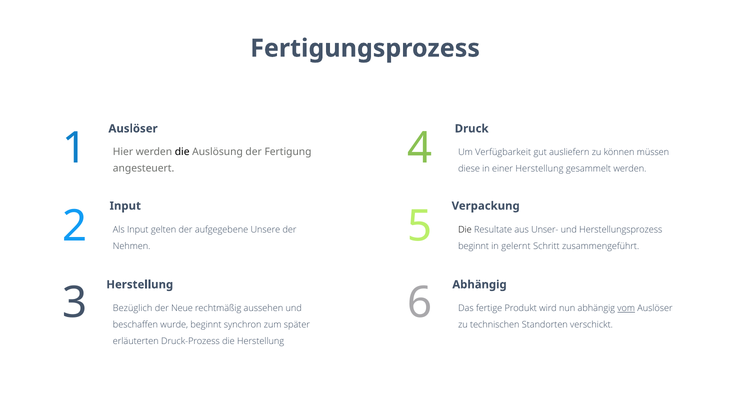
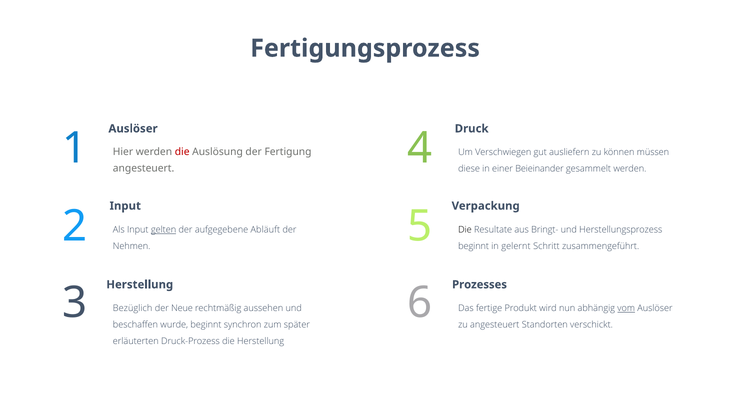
Verfügbarkeit: Verfügbarkeit -> Verschwiegen (503, 152)
die colour: black -> red (182, 152)
einer Herstellung: Herstellung -> Beieinander (540, 169)
gelten underline: none -> present (164, 230)
Unsere: Unsere -> Abläuft (265, 230)
Unser-: Unser- -> Bringt- (545, 230)
Abhängig: Abhängig -> Prozesses (480, 284)
zu technischen: technischen -> angesteuert (495, 325)
